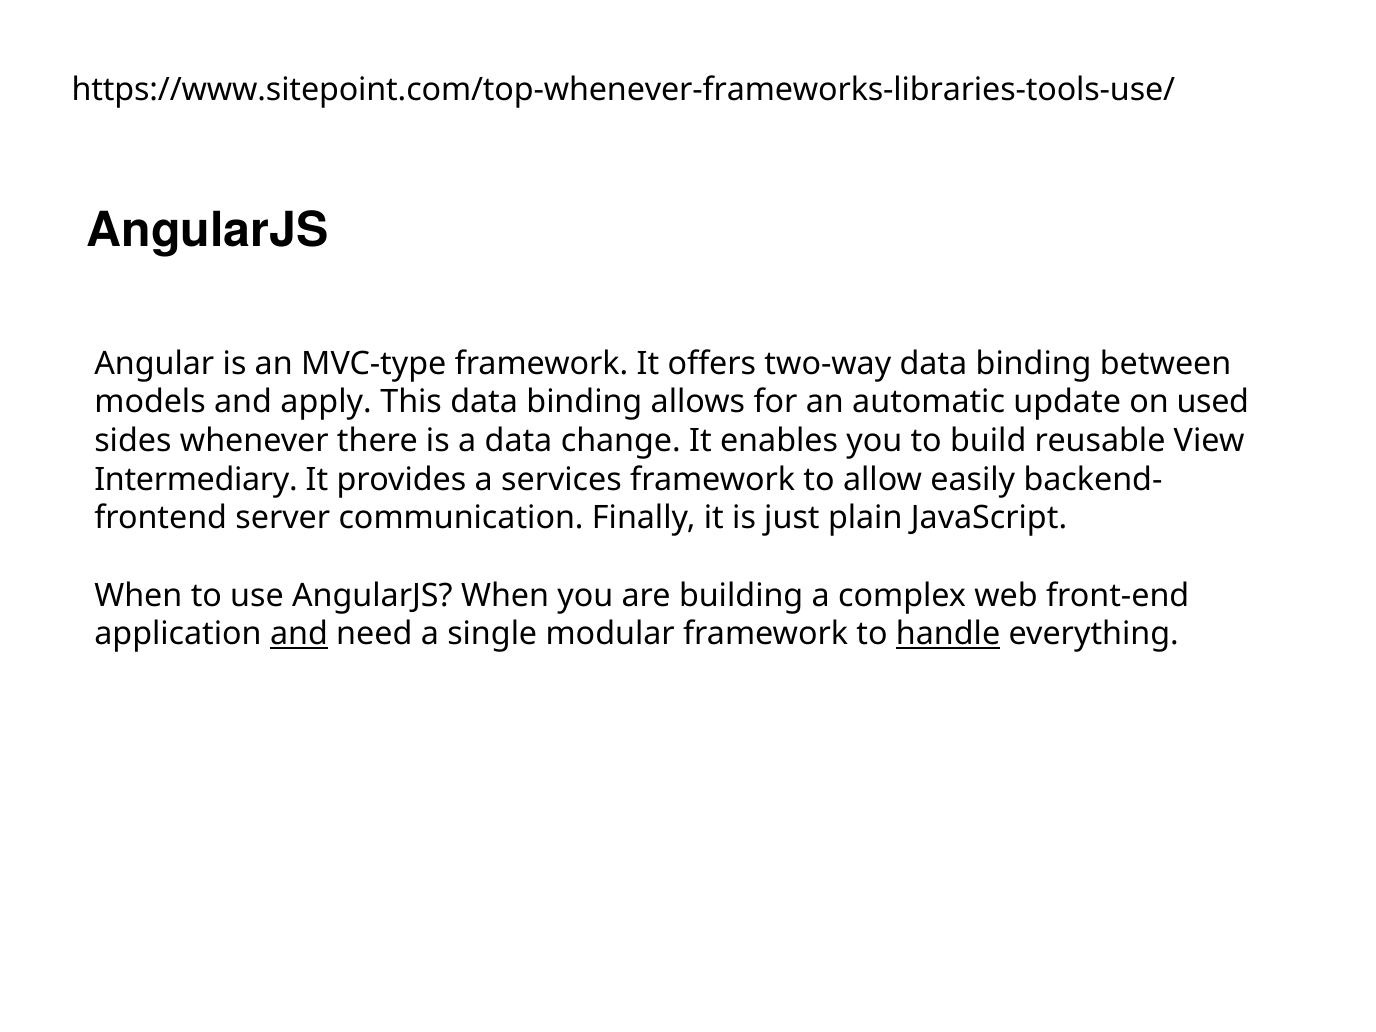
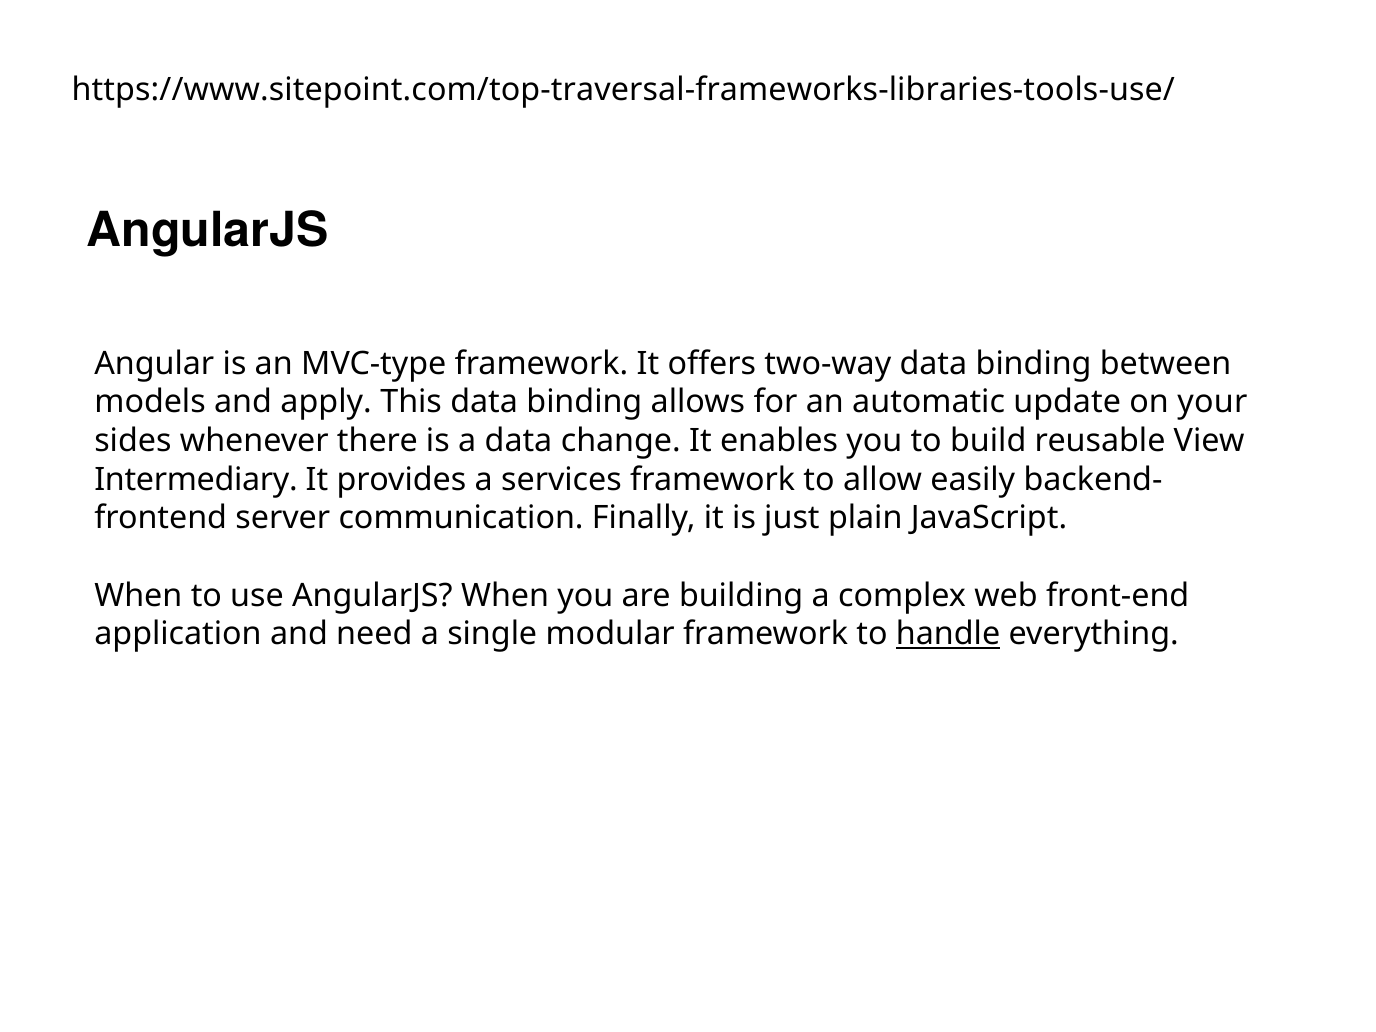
https://www.sitepoint.com/top-whenever-frameworks-libraries-tools-use/: https://www.sitepoint.com/top-whenever-frameworks-libraries-tools-use/ -> https://www.sitepoint.com/top-traversal-frameworks-libraries-tools-use/ (623, 90)
used: used -> your (1212, 402)
and underline: present -> none (299, 634)
